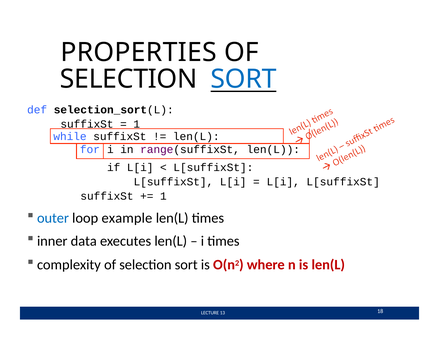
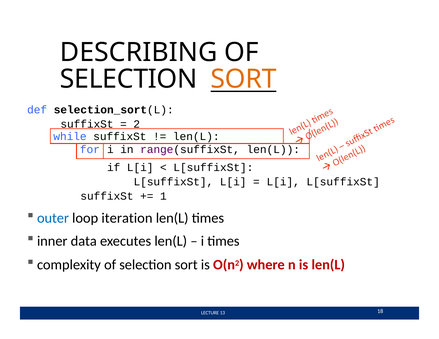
PROPERTIES: PROPERTIES -> DESCRIBING (139, 53)
SORT colour: blue -> orange (244, 79)
1: 1 -> 2 (137, 124)
example: example -> iteration (127, 218)
